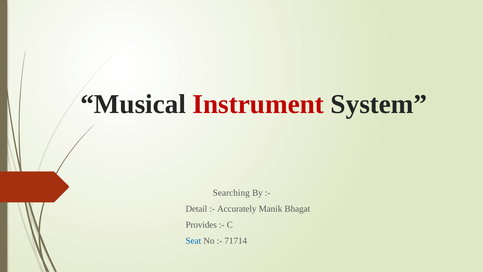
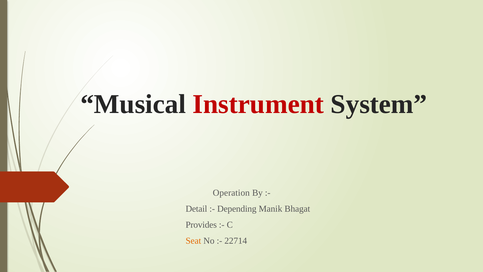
Searching: Searching -> Operation (231, 193)
Accurately: Accurately -> Depending (237, 209)
Seat colour: blue -> orange (193, 240)
71714: 71714 -> 22714 (236, 240)
